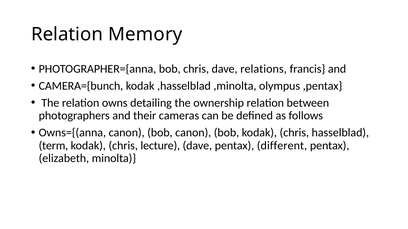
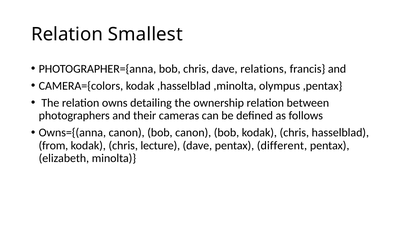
Memory: Memory -> Smallest (145, 34)
CAMERA={bunch: CAMERA={bunch -> CAMERA={colors (81, 86)
term: term -> from (53, 146)
